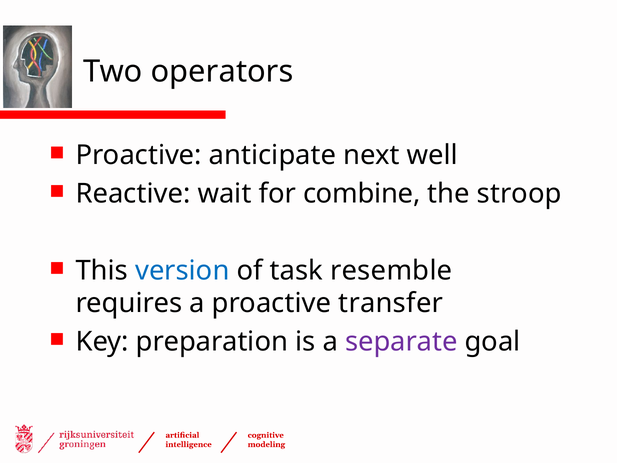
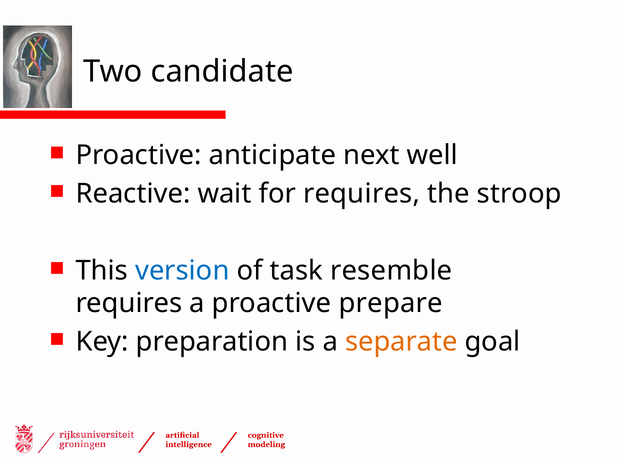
operators: operators -> candidate (222, 72)
for combine: combine -> requires (362, 194)
transfer: transfer -> prepare (391, 303)
separate colour: purple -> orange (401, 342)
